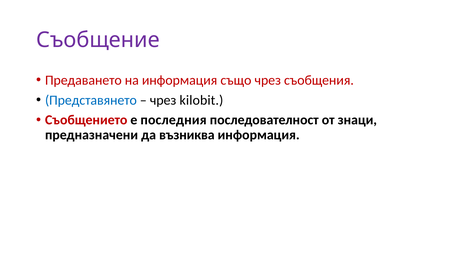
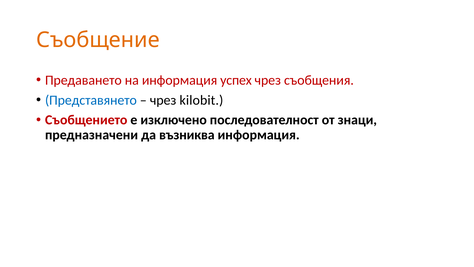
Съобщение colour: purple -> orange (98, 40)
също: също -> успех (236, 80)
последния: последния -> изключено (174, 120)
